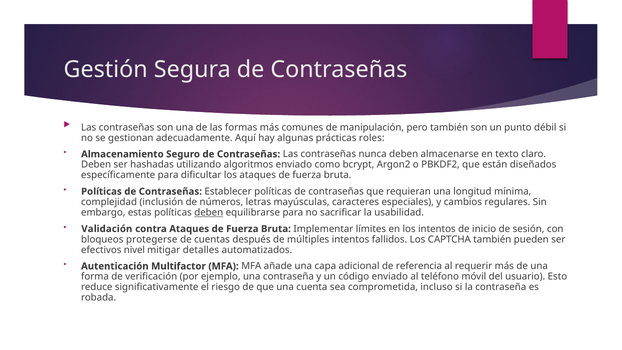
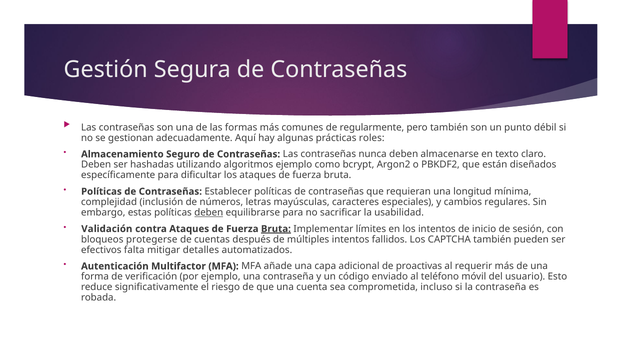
manipulación: manipulación -> regularmente (372, 127)
algoritmos enviado: enviado -> ejemplo (294, 165)
Bruta underline: none -> present (276, 229)
nivel: nivel -> falta (134, 250)
referencia: referencia -> proactivas (419, 266)
